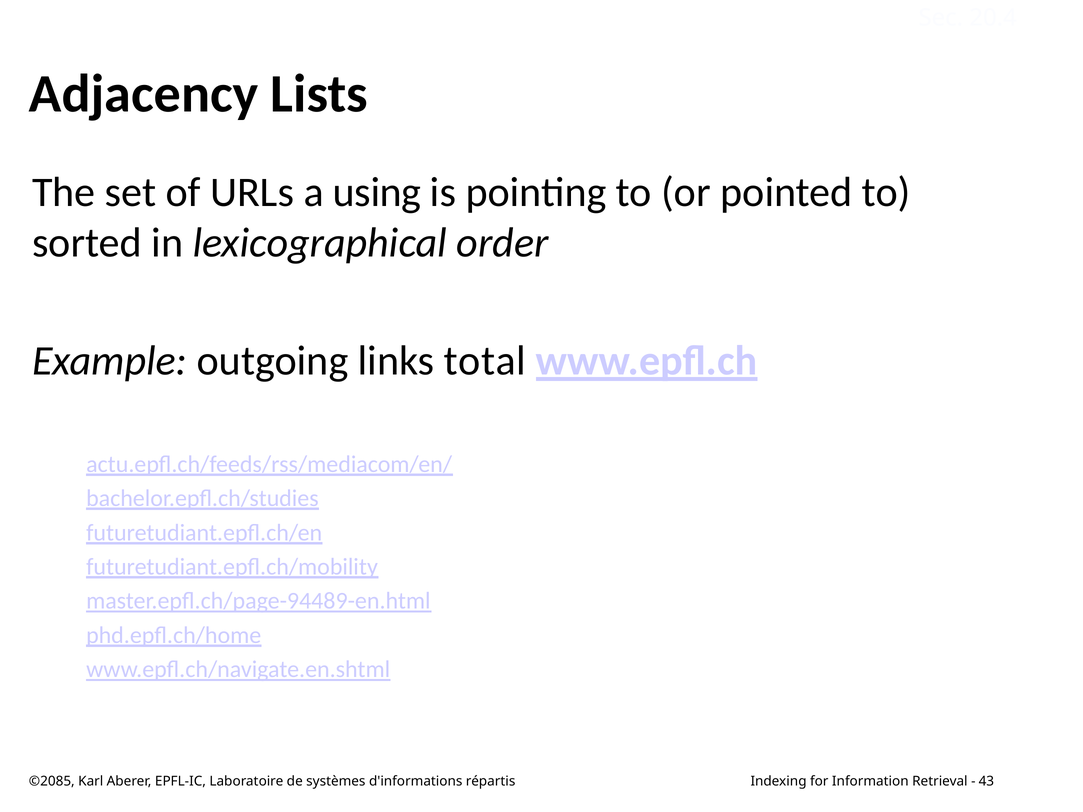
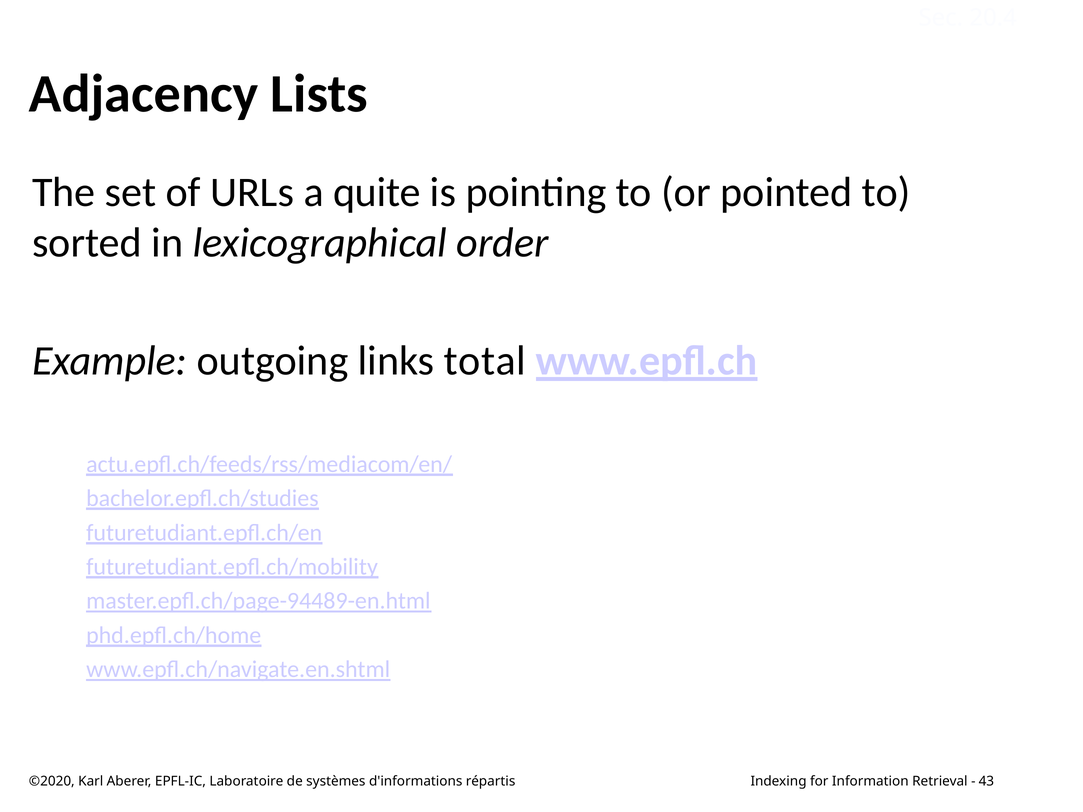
using: using -> quite (377, 193)
©2085: ©2085 -> ©2020 (52, 782)
